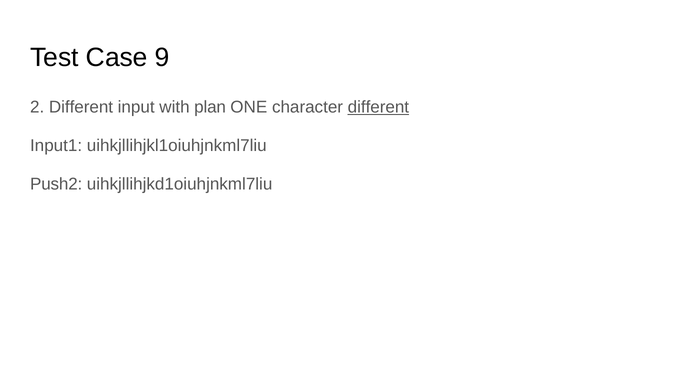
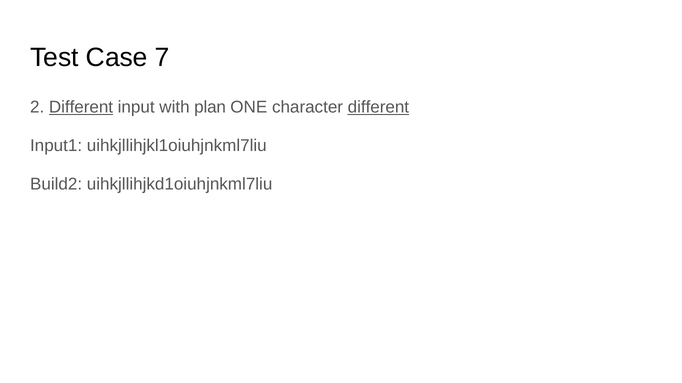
9: 9 -> 7 (162, 58)
Different underline: none -> present (81, 107)
Push2: Push2 -> Build2 (56, 185)
